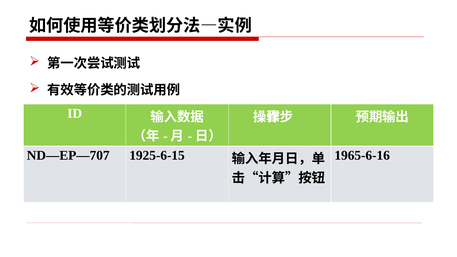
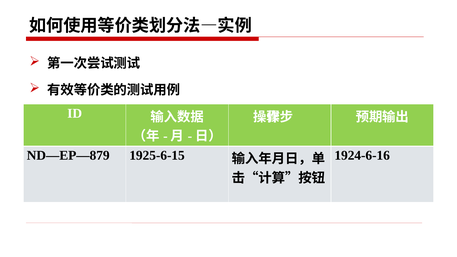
ND—EP—707: ND—EP—707 -> ND—EP—879 (68, 155)
1965-6-16: 1965-6-16 -> 1924-6-16 (362, 155)
